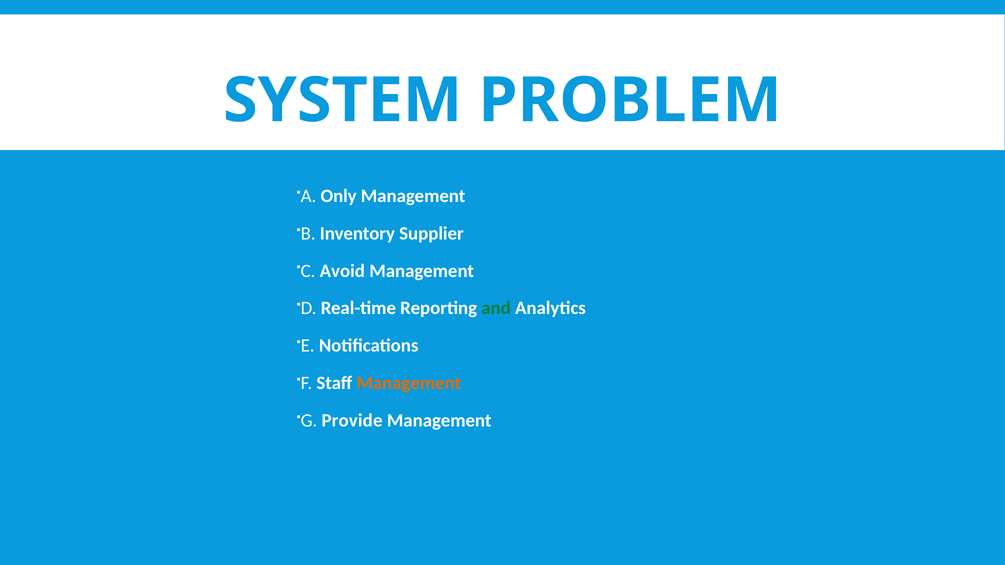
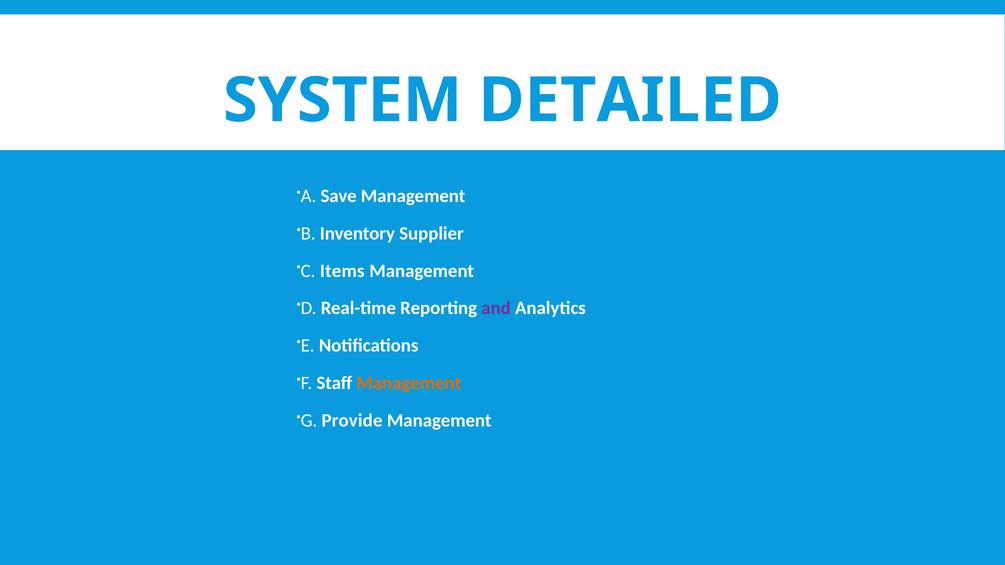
PROBLEM: PROBLEM -> DETAILED (630, 101)
Only: Only -> Save (339, 196)
Avoid: Avoid -> Items (342, 271)
and colour: green -> purple (496, 308)
